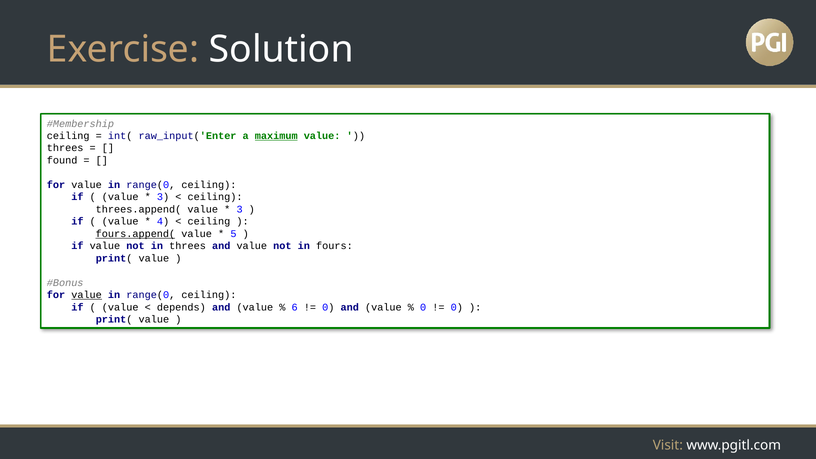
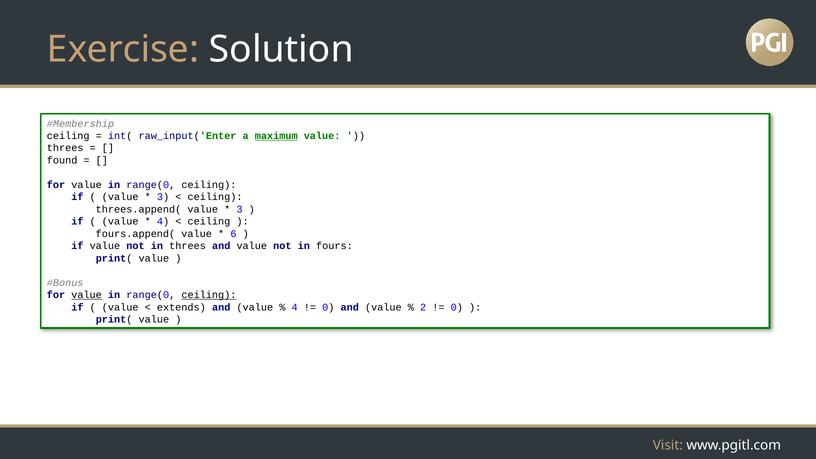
fours.append( underline: present -> none (135, 234)
5: 5 -> 6 (233, 234)
ceiling underline: none -> present (209, 295)
depends: depends -> extends (181, 307)
6: 6 -> 4 (295, 307)
0: 0 -> 2 (423, 307)
